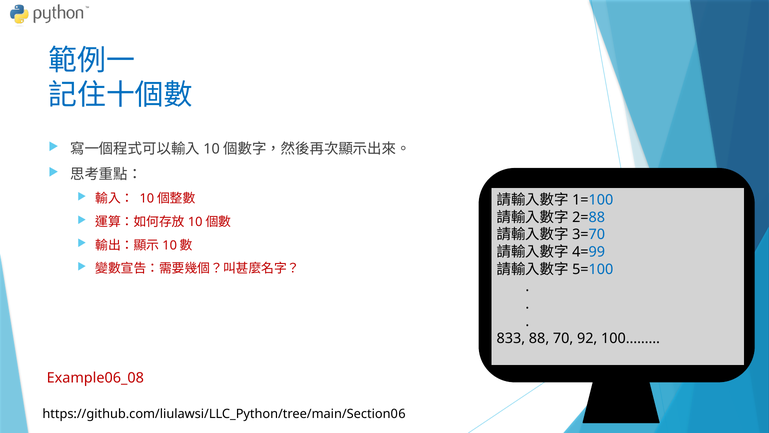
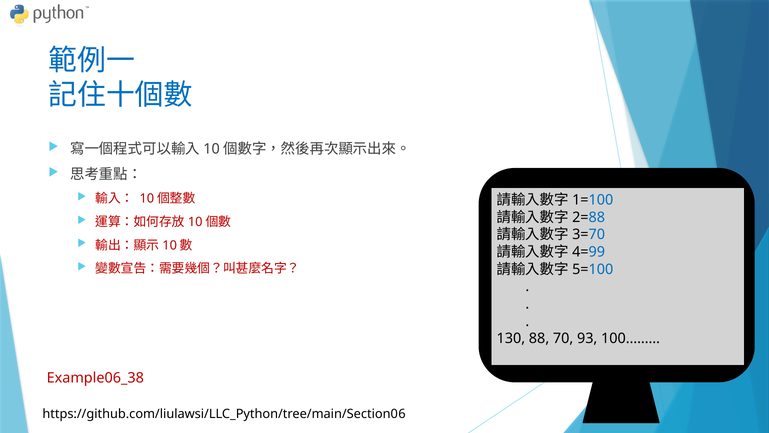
833: 833 -> 130 (511, 338)
92: 92 -> 93 (587, 338)
Example06_08: Example06_08 -> Example06_38 (95, 378)
